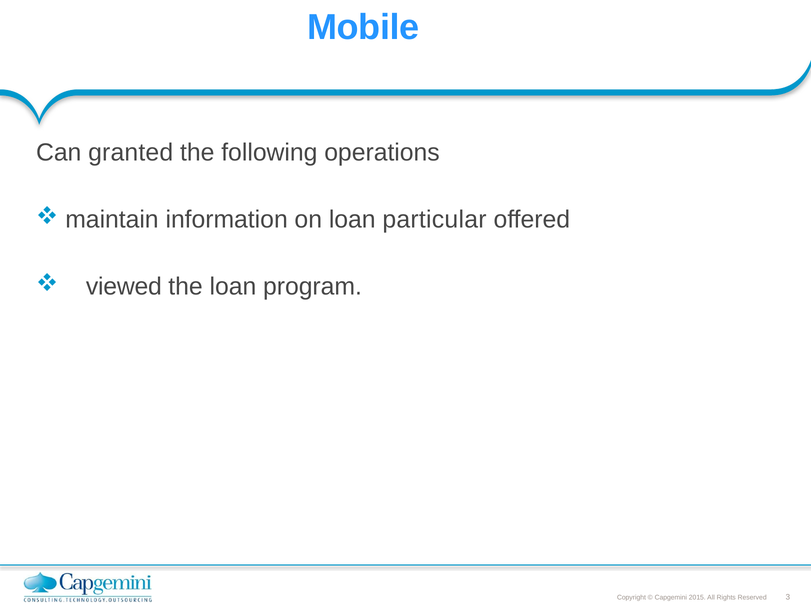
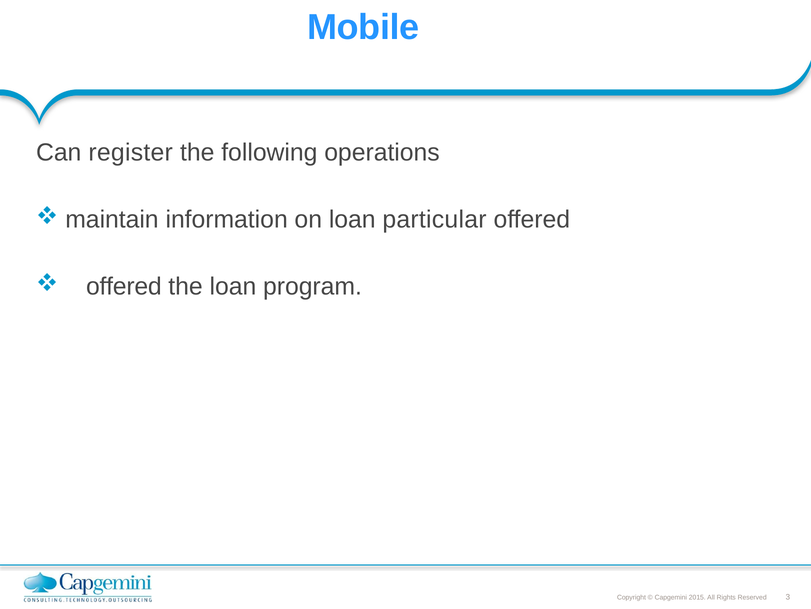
granted: granted -> register (131, 152)
viewed: viewed -> offered (124, 286)
